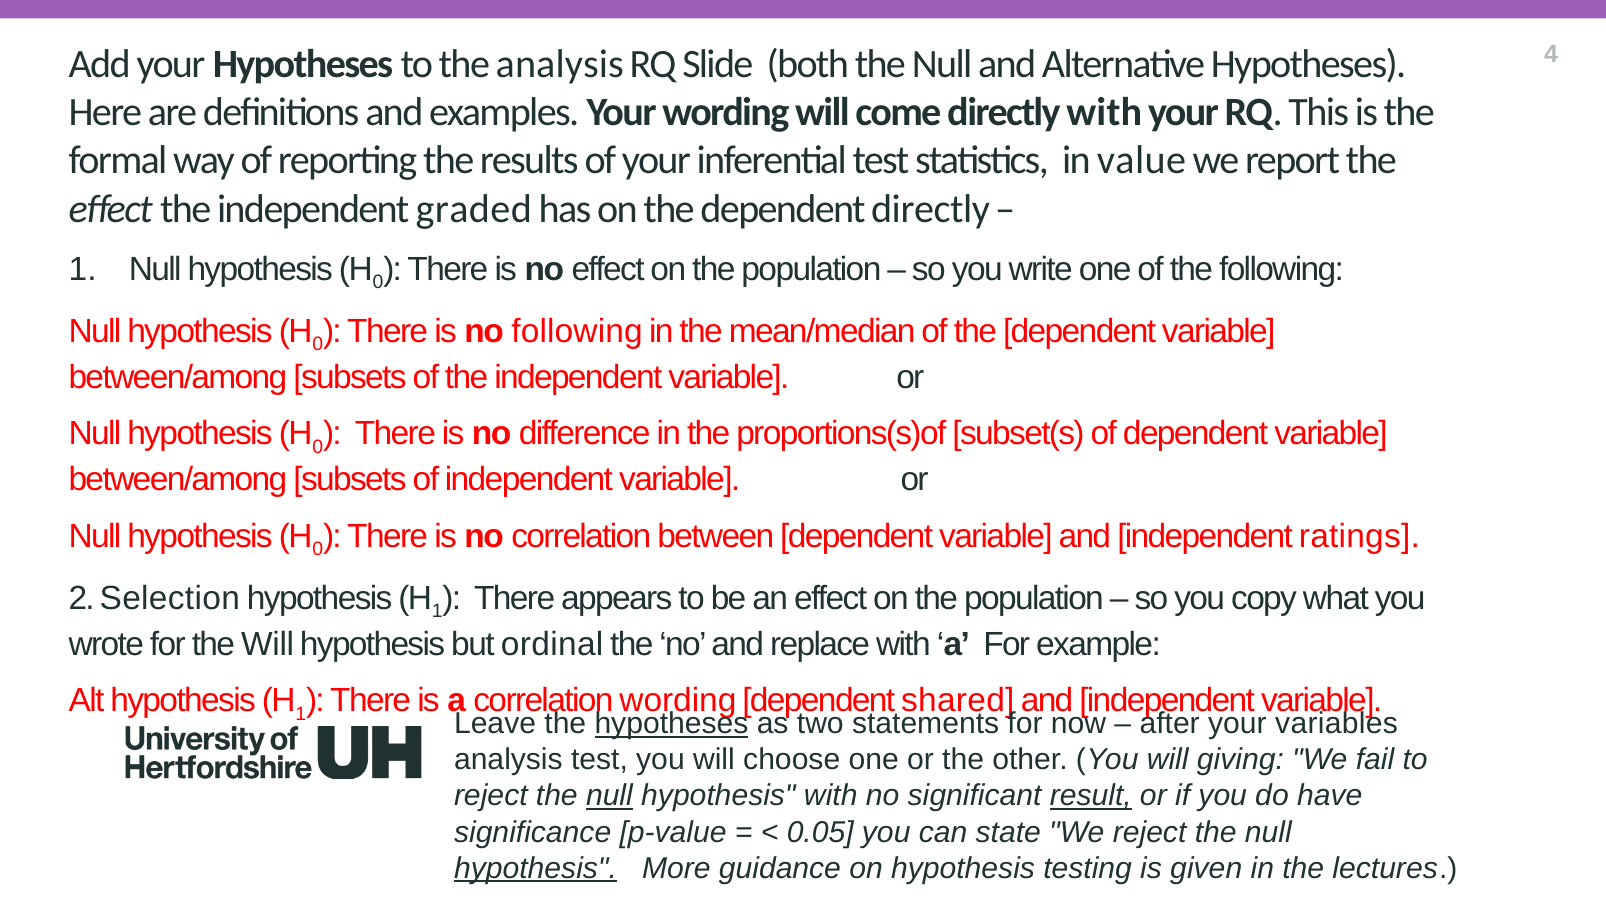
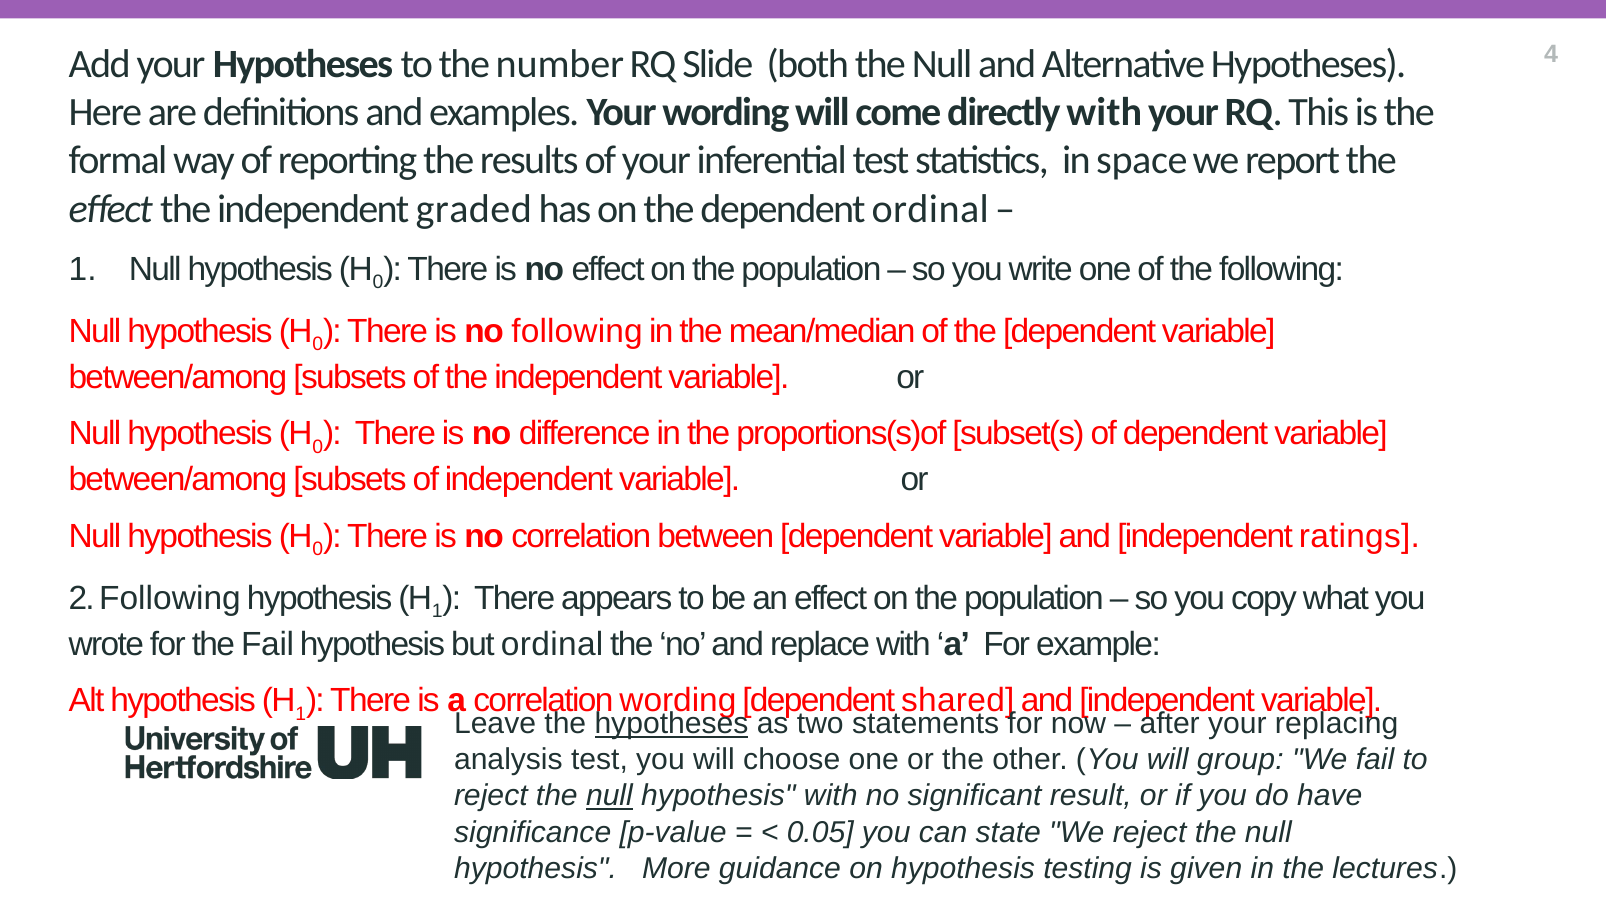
the analysis: analysis -> number (560, 64)
value: value -> space (1142, 161)
dependent directly: directly -> ordinal (930, 209)
2 Selection: Selection -> Following (170, 599)
the Will: Will -> Fail (268, 644)
variables: variables -> replacing (1337, 724)
giving: giving -> group (1240, 760)
result underline: present -> none (1091, 796)
hypothesis underline: present -> none (536, 869)
